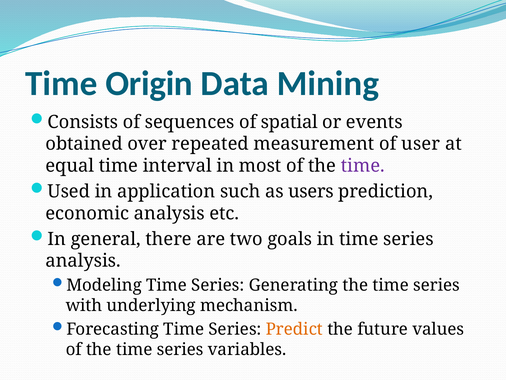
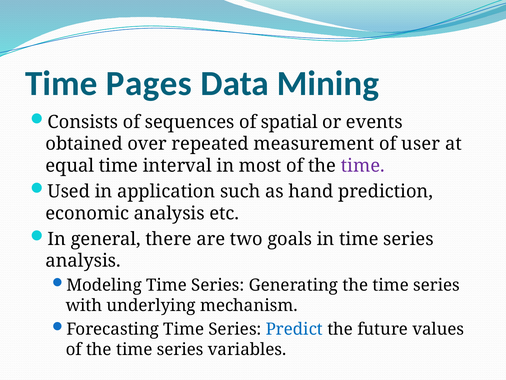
Origin: Origin -> Pages (149, 84)
users: users -> hand (311, 191)
Predict colour: orange -> blue (294, 329)
